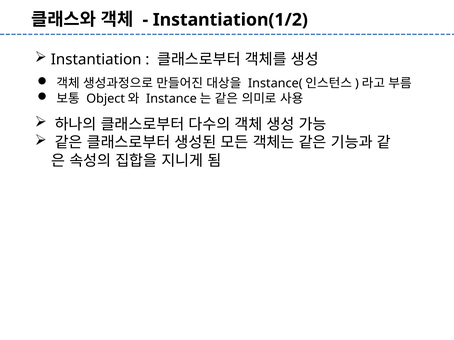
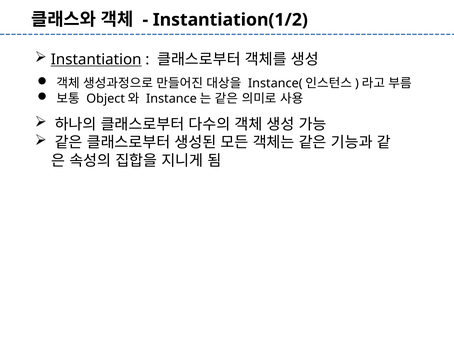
Instantiation underline: none -> present (96, 60)
